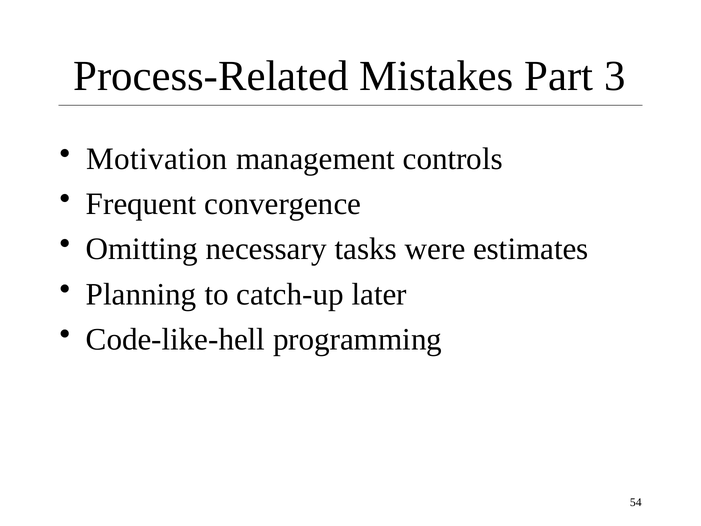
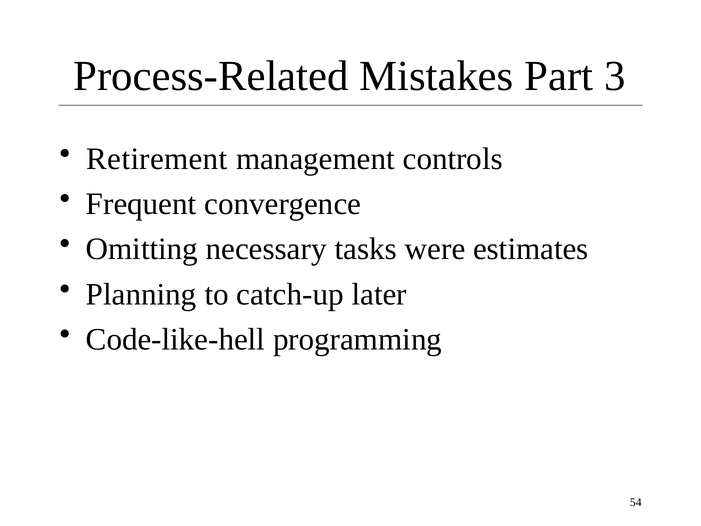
Motivation: Motivation -> Retirement (157, 159)
